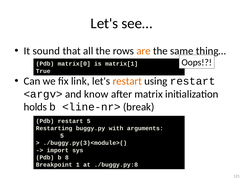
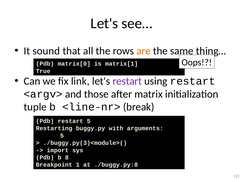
restart colour: orange -> purple (127, 81)
know: know -> those (96, 94)
holds: holds -> tuple (35, 107)
